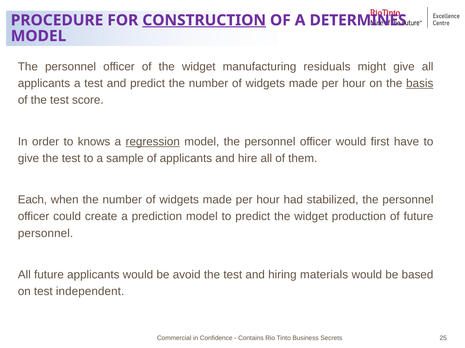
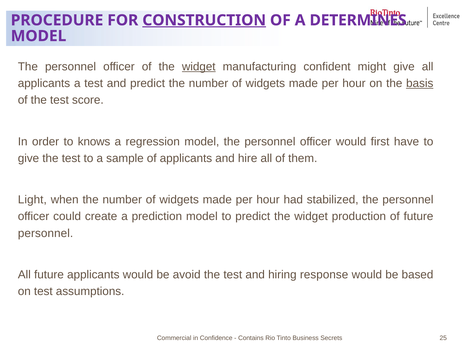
widget underline: none -> present (199, 67)
residuals: residuals -> confident (327, 67)
regression underline: present -> none (153, 142)
Each: Each -> Light (32, 200)
materials: materials -> response (324, 275)
independent: independent -> assumptions (90, 292)
